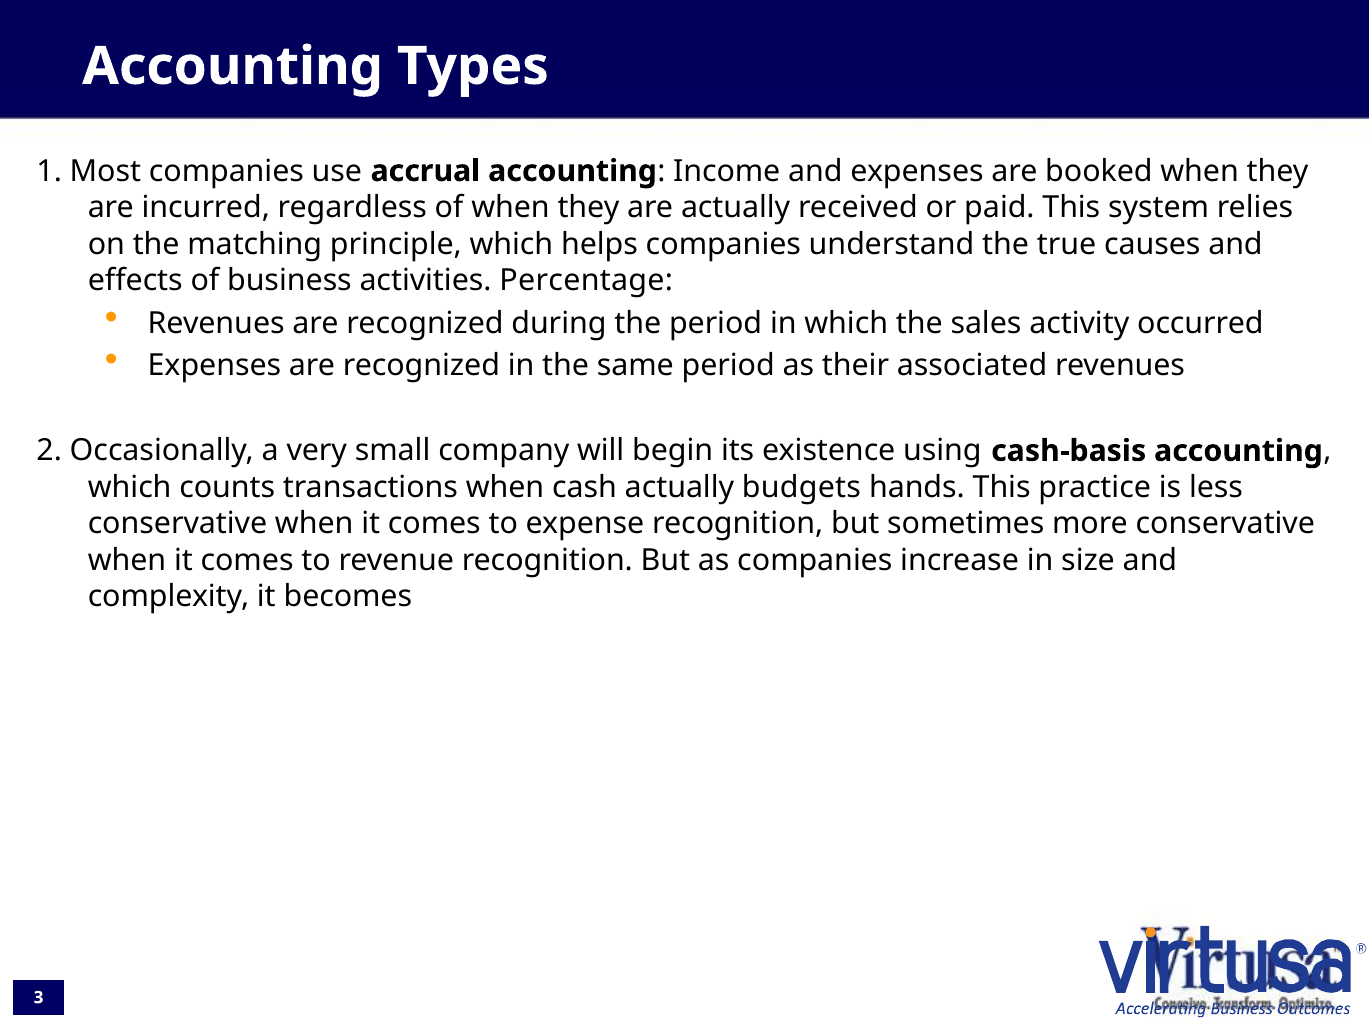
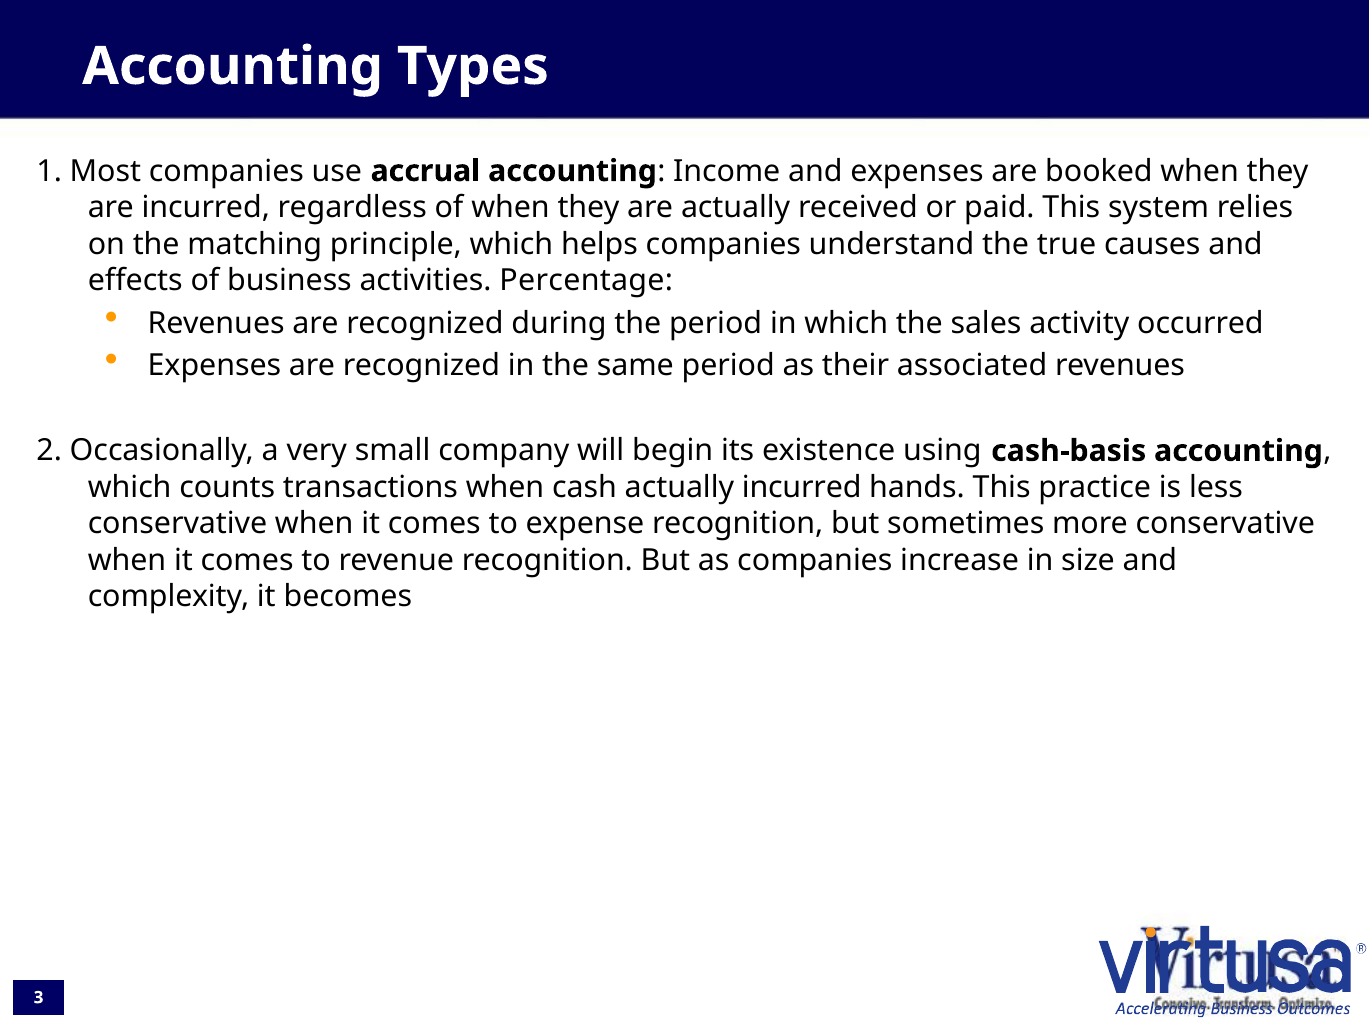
actually budgets: budgets -> incurred (802, 487)
